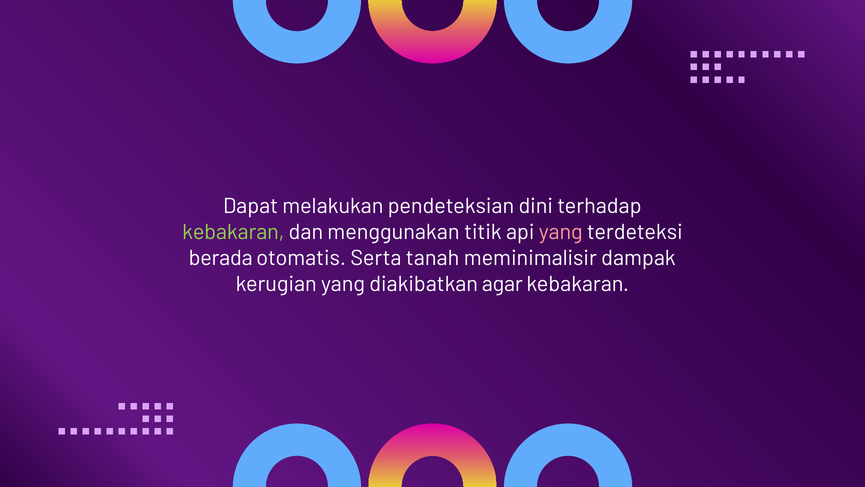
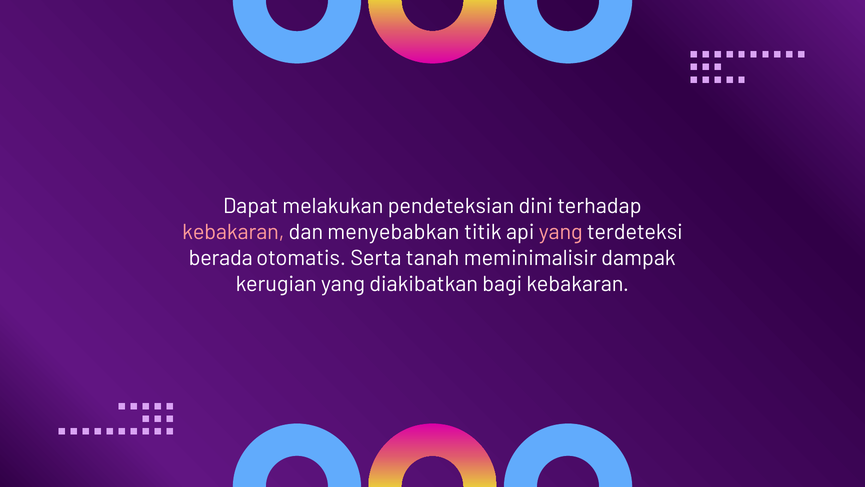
kebakaran colour: light green -> pink (233, 232)
menggunakan: menggunakan -> menyebabkan (393, 232)
agar: agar -> bagi (502, 284)
